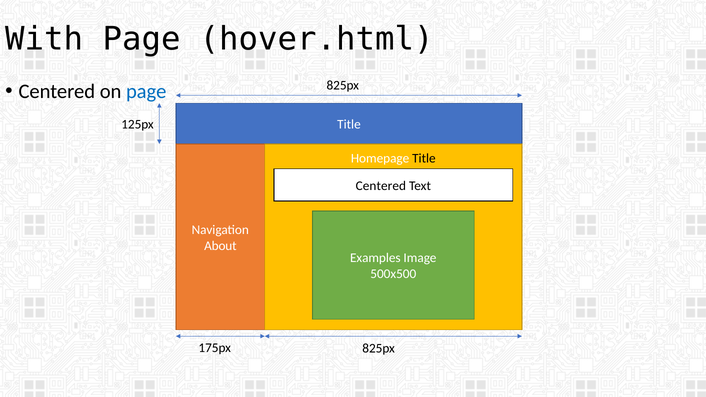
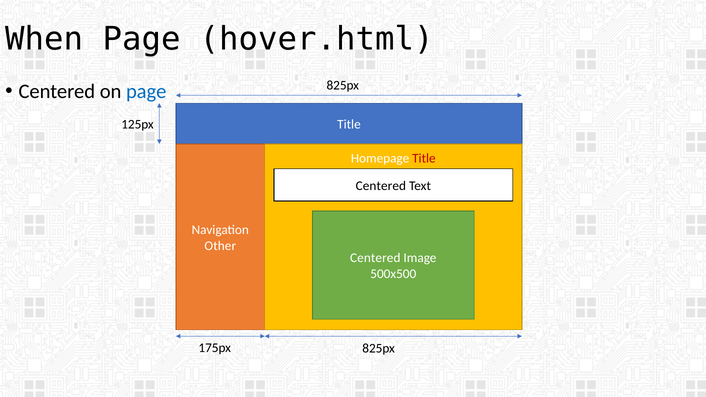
With: With -> When (44, 39)
Title colour: black -> red (424, 158)
About: About -> Other (220, 246)
Examples: Examples -> Centered (375, 258)
